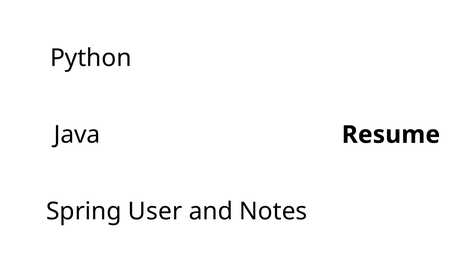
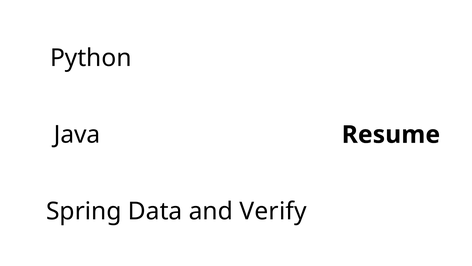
User: User -> Data (155, 211)
Notes: Notes -> Verify (273, 211)
